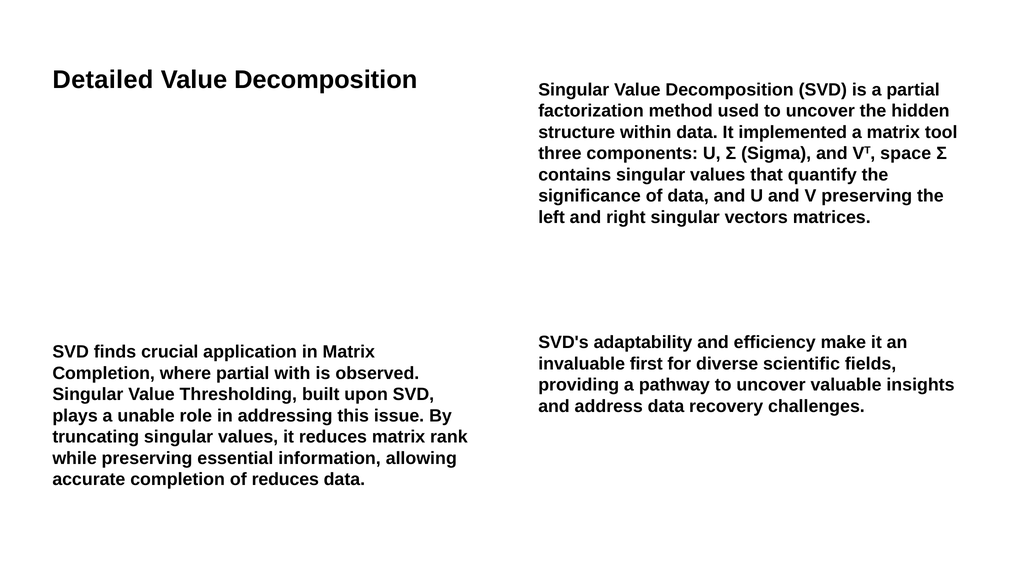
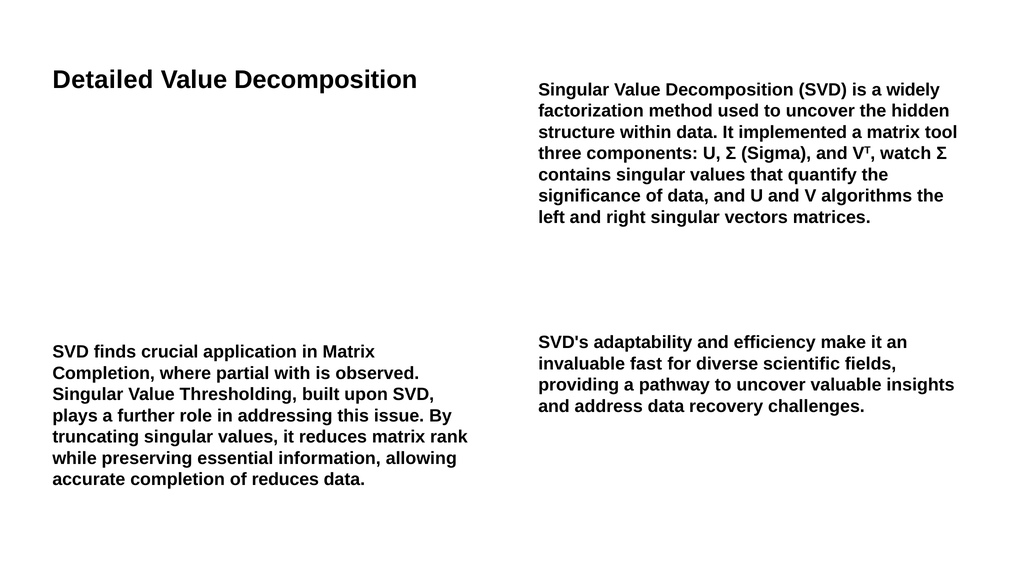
a partial: partial -> widely (913, 90)
space: space -> watch (906, 153)
V preserving: preserving -> algorithms (867, 196)
first: first -> fast (646, 363)
unable: unable -> further (146, 415)
